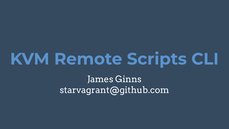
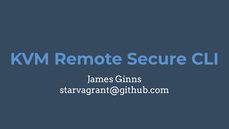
Scripts: Scripts -> Secure (157, 59)
